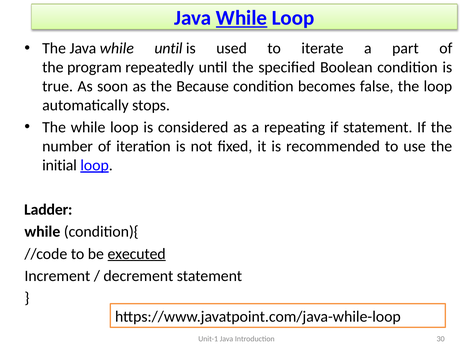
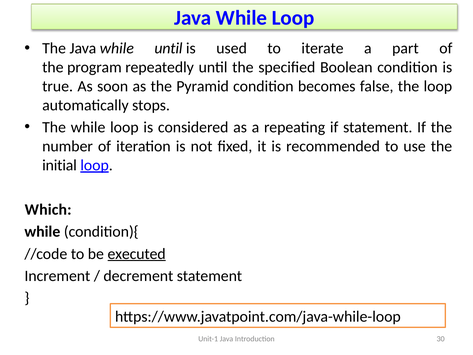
While underline: present -> none (242, 18)
Because: Because -> Pyramid (203, 86)
Ladder: Ladder -> Which (48, 210)
